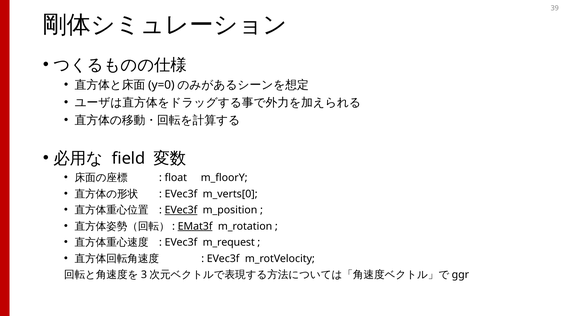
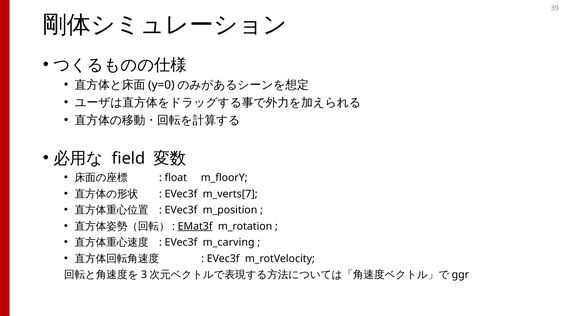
m_verts[0: m_verts[0 -> m_verts[7 (230, 194)
EVec3f underline: present -> none (181, 211)
m_request: m_request -> m_carving (229, 243)
